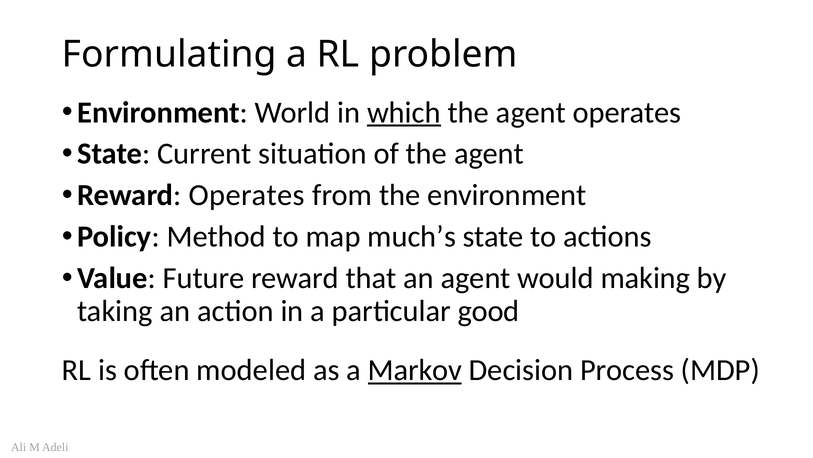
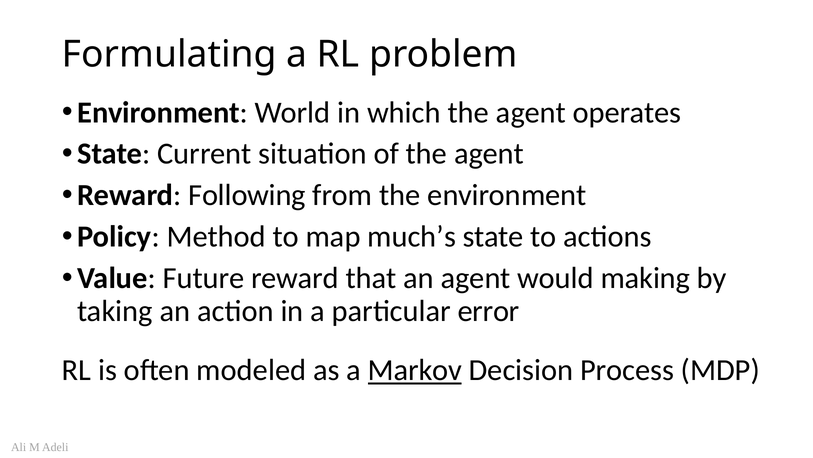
which underline: present -> none (404, 112)
Reward Operates: Operates -> Following (247, 195)
good: good -> error (488, 311)
